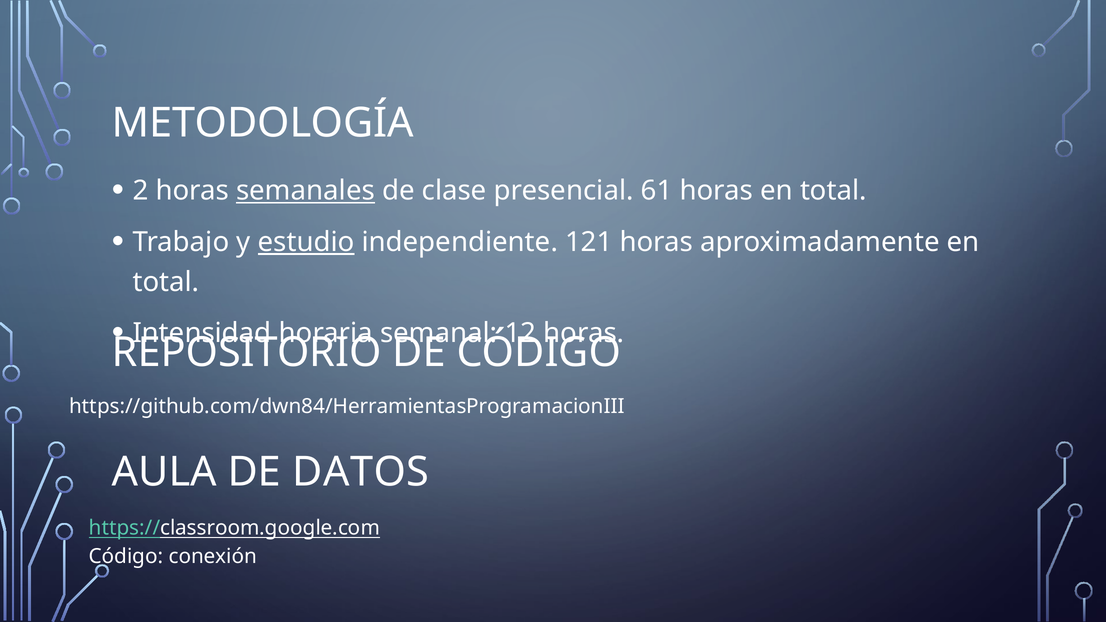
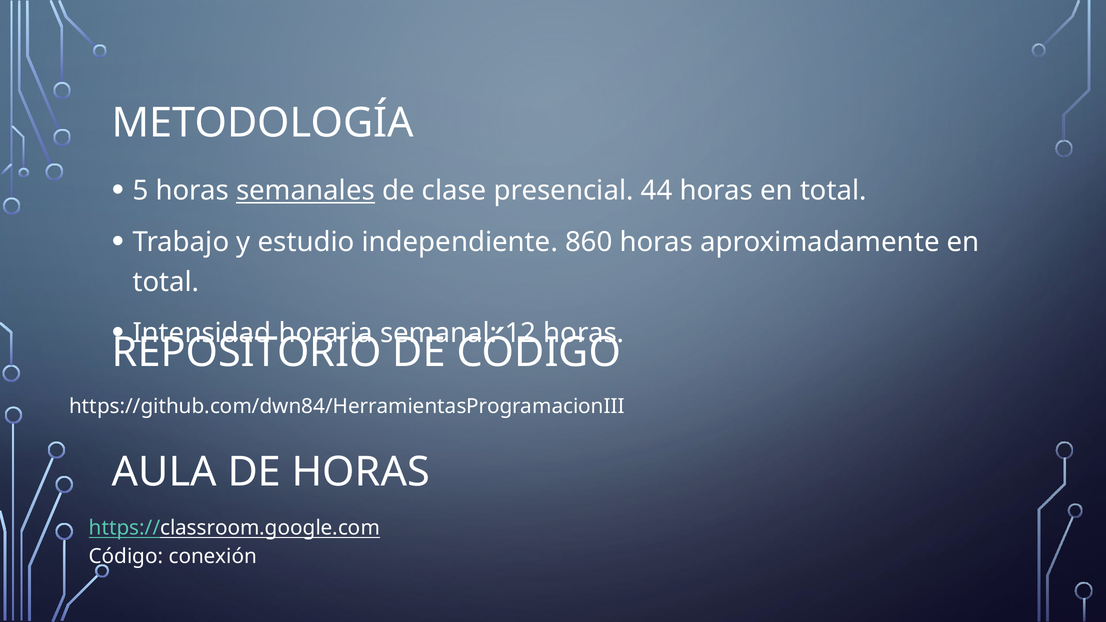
2: 2 -> 5 (140, 191)
61: 61 -> 44 (657, 191)
estudio underline: present -> none (306, 242)
121: 121 -> 860 (589, 242)
DE DATOS: DATOS -> HORAS (361, 472)
